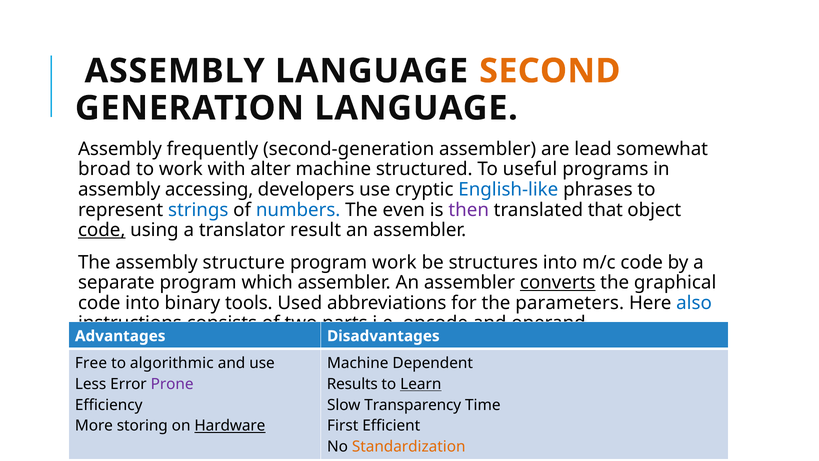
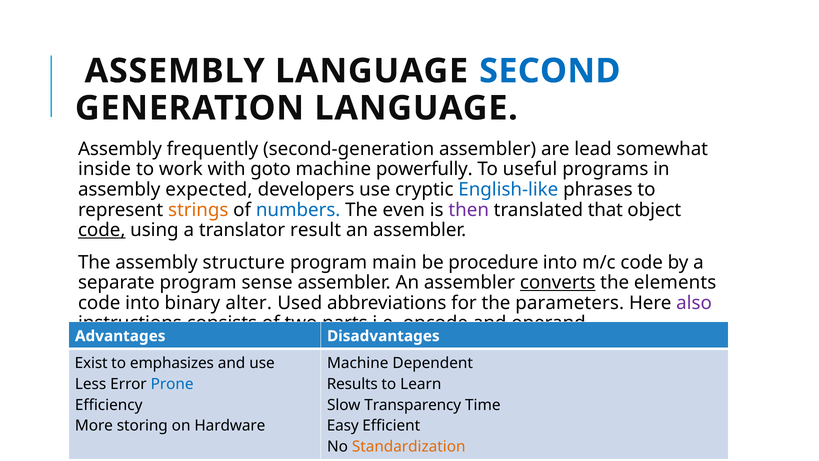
SECOND colour: orange -> blue (550, 71)
broad: broad -> inside (105, 169)
alter: alter -> goto (271, 169)
structured: structured -> powerfully (424, 169)
accessing: accessing -> expected (209, 189)
strings colour: blue -> orange (198, 210)
program work: work -> main (394, 262)
structures: structures -> procedure (493, 262)
which: which -> sense (267, 282)
graphical: graphical -> elements (675, 282)
tools: tools -> alter (249, 303)
also colour: blue -> purple (694, 303)
Free: Free -> Exist (91, 363)
algorithmic: algorithmic -> emphasizes (172, 363)
Prone colour: purple -> blue (172, 384)
Learn underline: present -> none (421, 384)
Hardware underline: present -> none (230, 426)
First: First -> Easy (343, 426)
